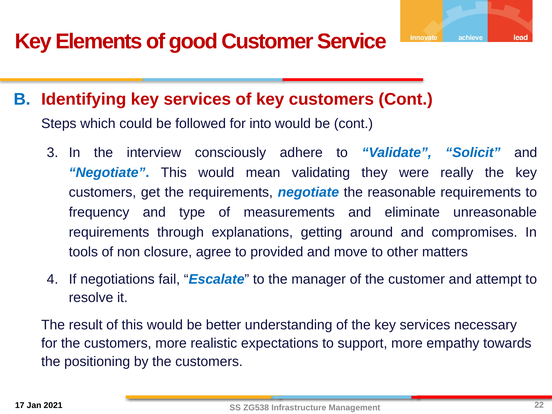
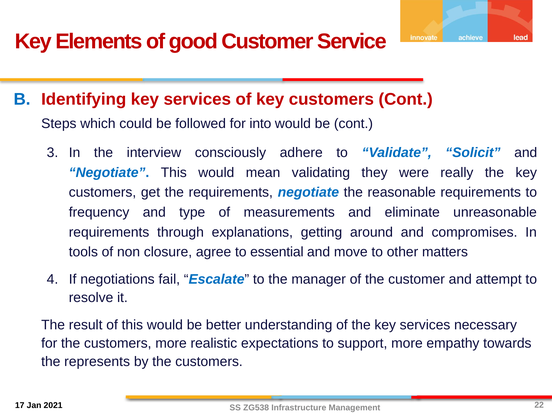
provided: provided -> essential (277, 252)
positioning: positioning -> represents (97, 362)
